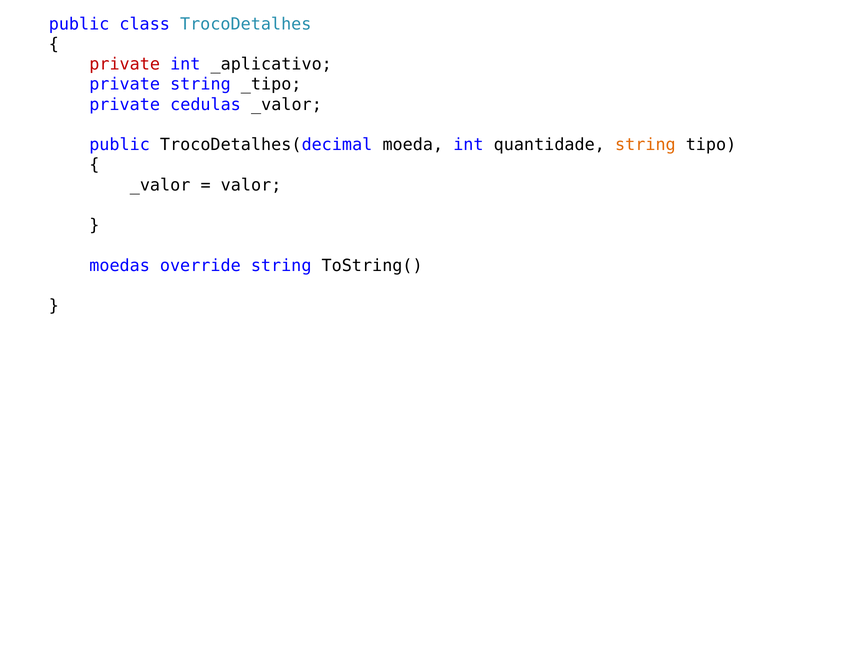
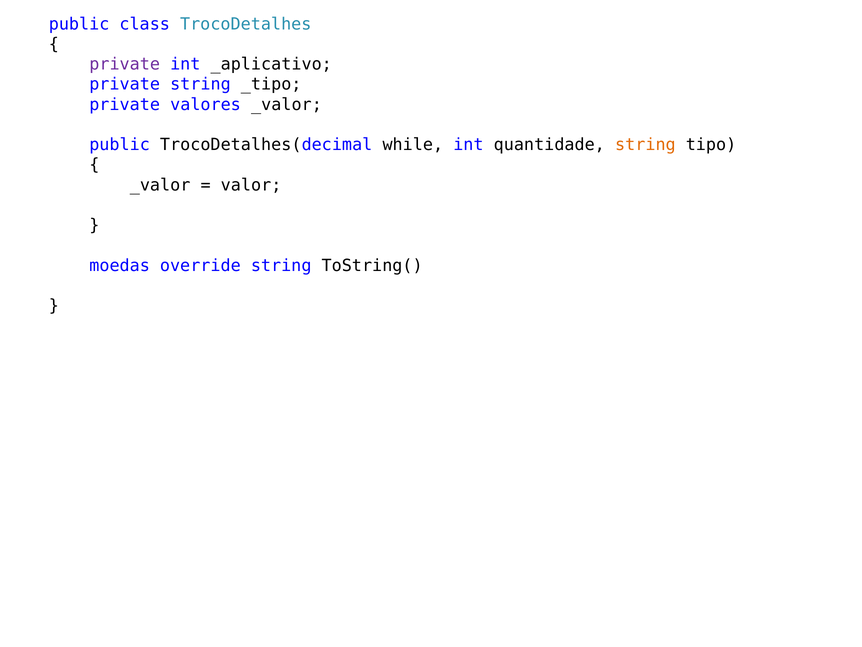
private colour: red -> purple (125, 64)
cedulas: cedulas -> valores (206, 104)
moeda: moeda -> while (413, 145)
